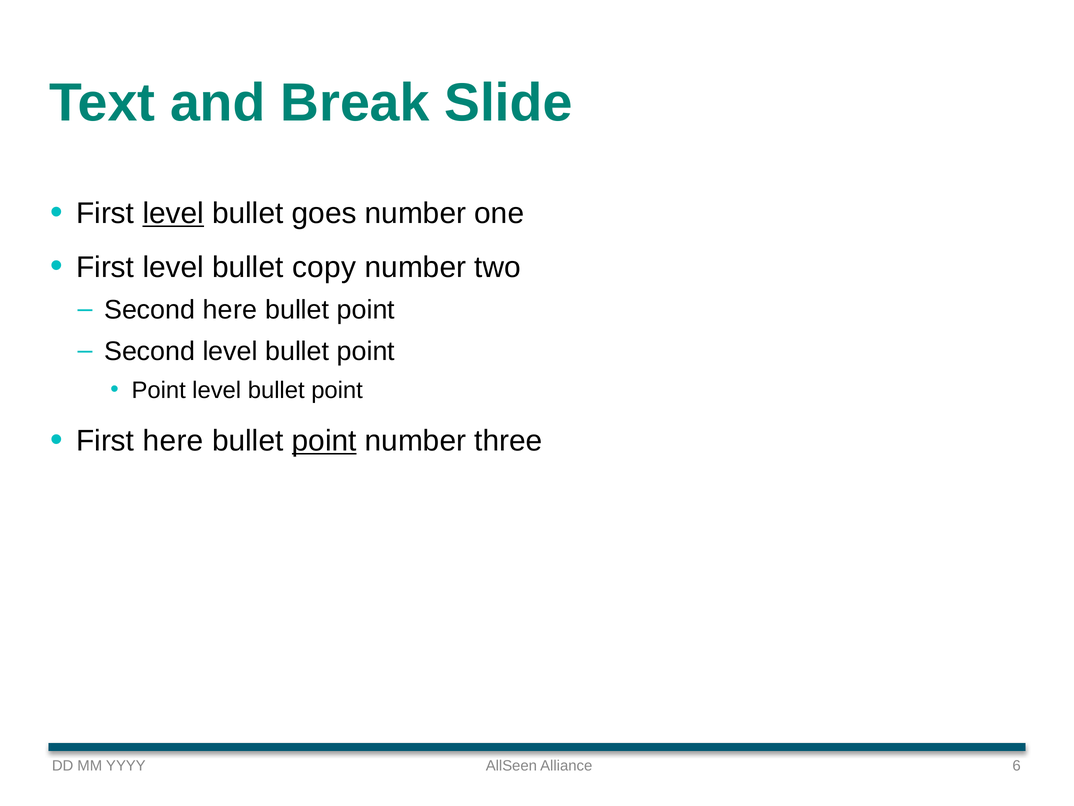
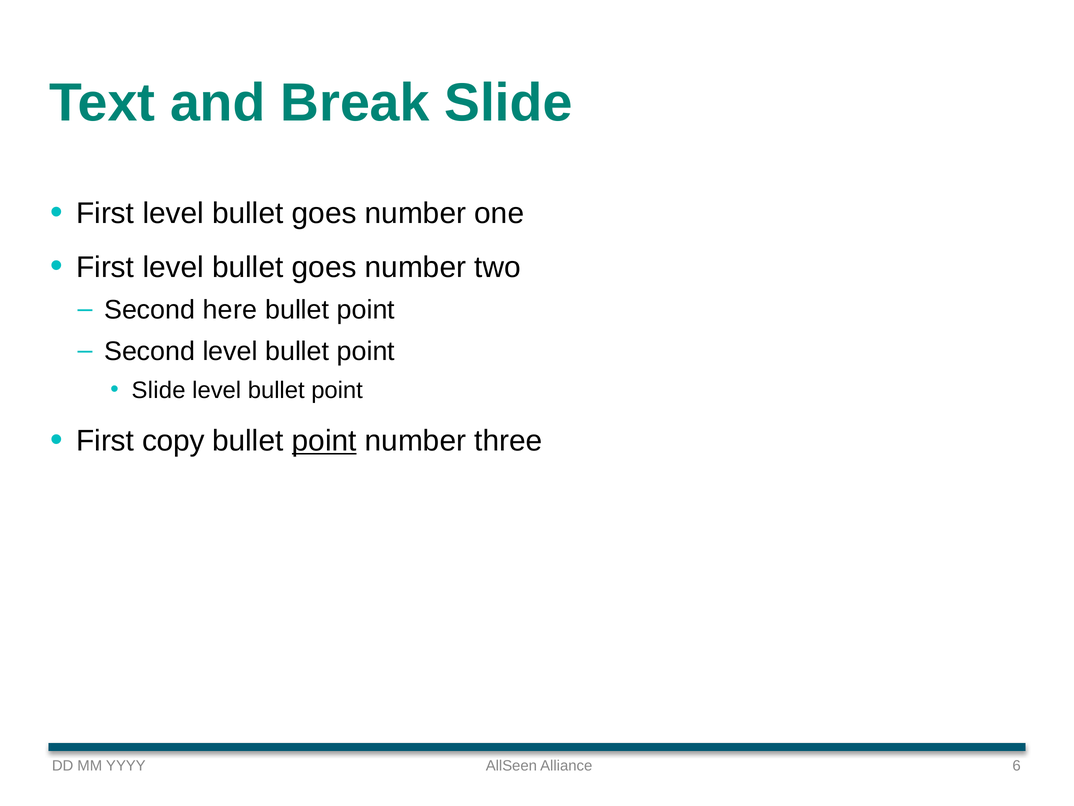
level underline: present -> none (173, 213)
copy: copy -> goes (324, 267)
Point: Point -> Slide (159, 390)
First here: here -> copy (173, 441)
